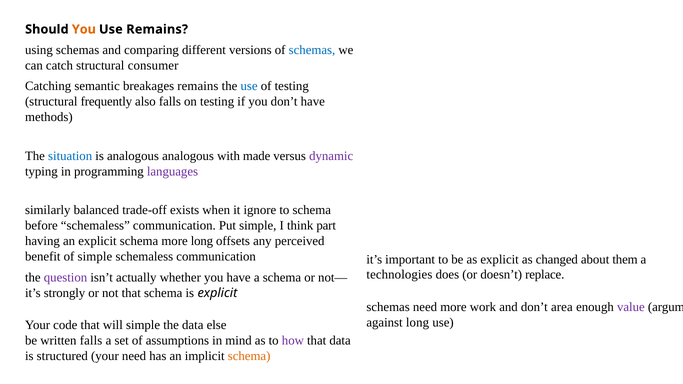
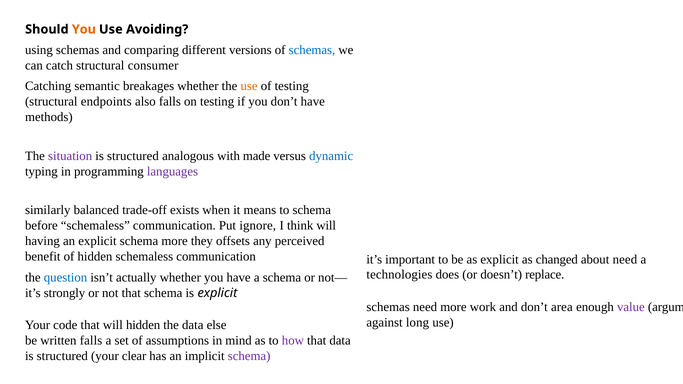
Use Remains: Remains -> Avoiding (157, 29)
breakages remains: remains -> whether (198, 86)
use colour: blue -> orange (249, 86)
frequently: frequently -> endpoints (106, 102)
situation colour: blue -> purple (70, 156)
analogous: analogous -> structured (133, 156)
dynamic colour: purple -> blue (331, 156)
ignore: ignore -> means (260, 210)
Put simple: simple -> ignore (258, 226)
think part: part -> will (326, 226)
more long: long -> they (202, 241)
of simple: simple -> hidden (95, 256)
about them: them -> need (625, 259)
question colour: purple -> blue (66, 278)
will simple: simple -> hidden (143, 325)
your need: need -> clear (134, 356)
schema colour: orange -> purple (249, 356)
